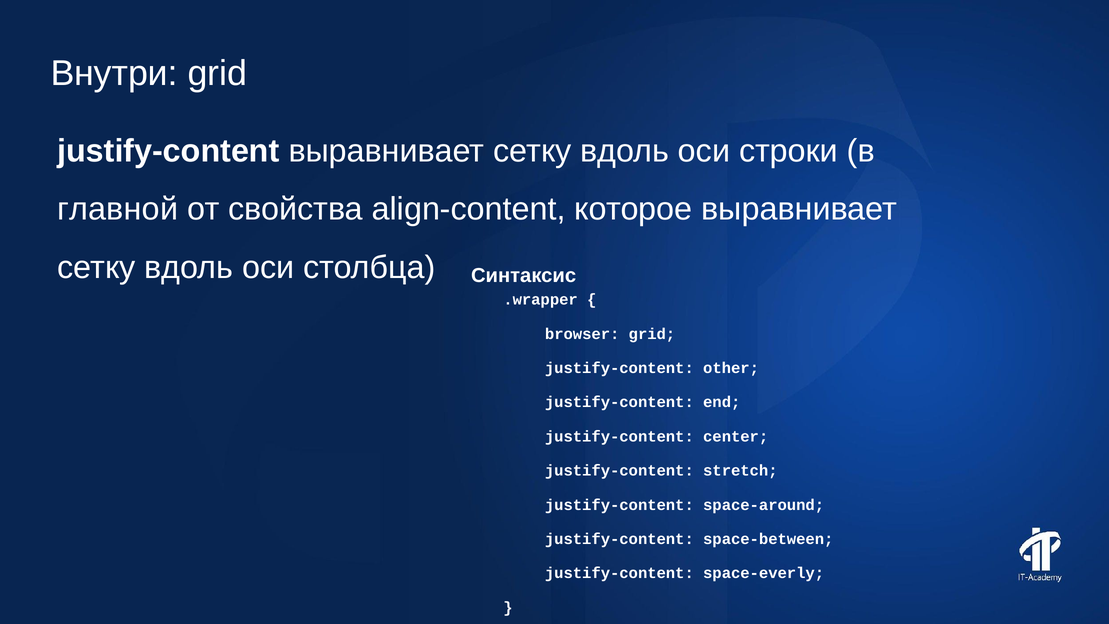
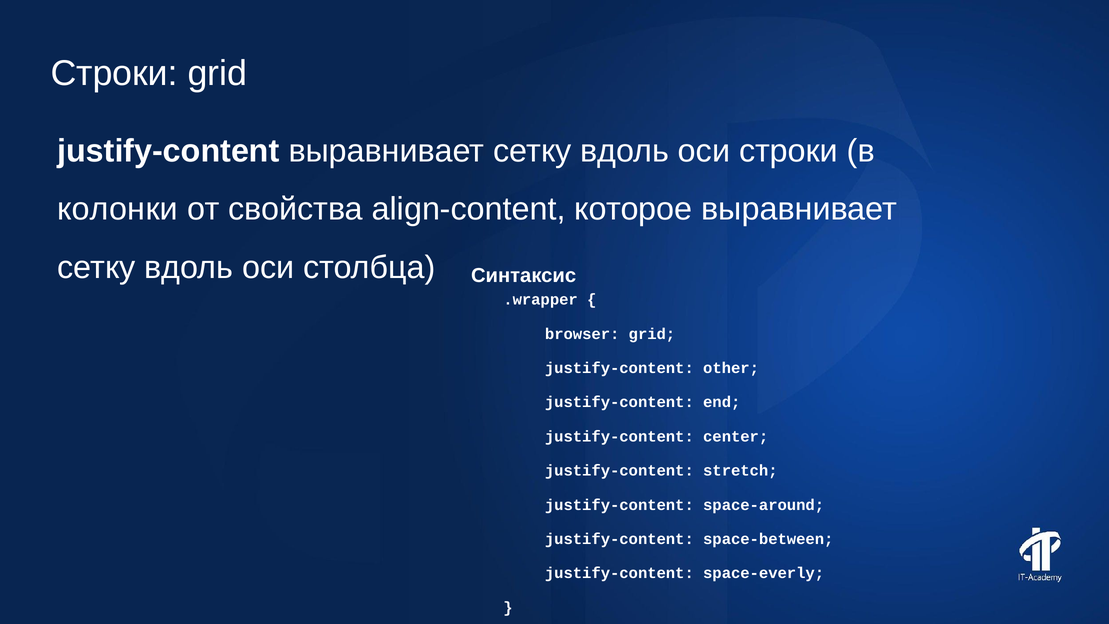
Внутри: Внутри -> Строки (114, 74)
главной: главной -> колонки (118, 209)
